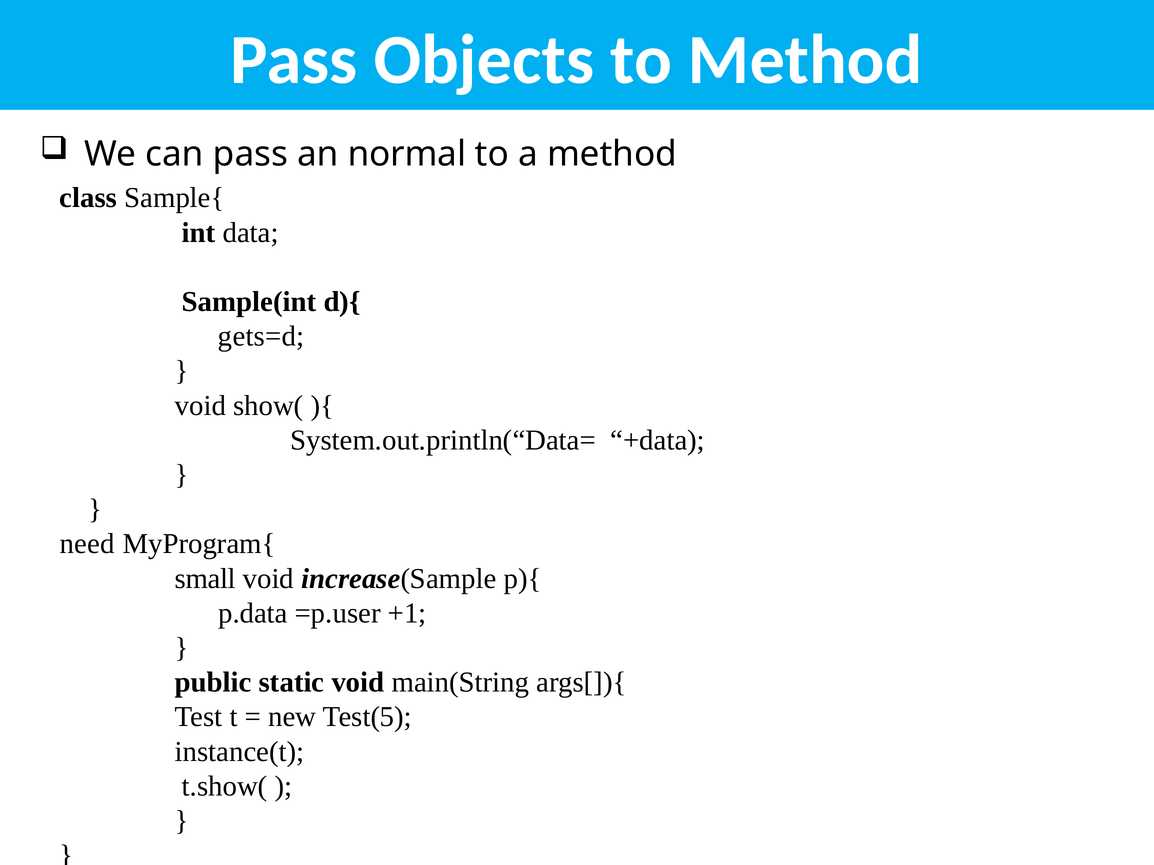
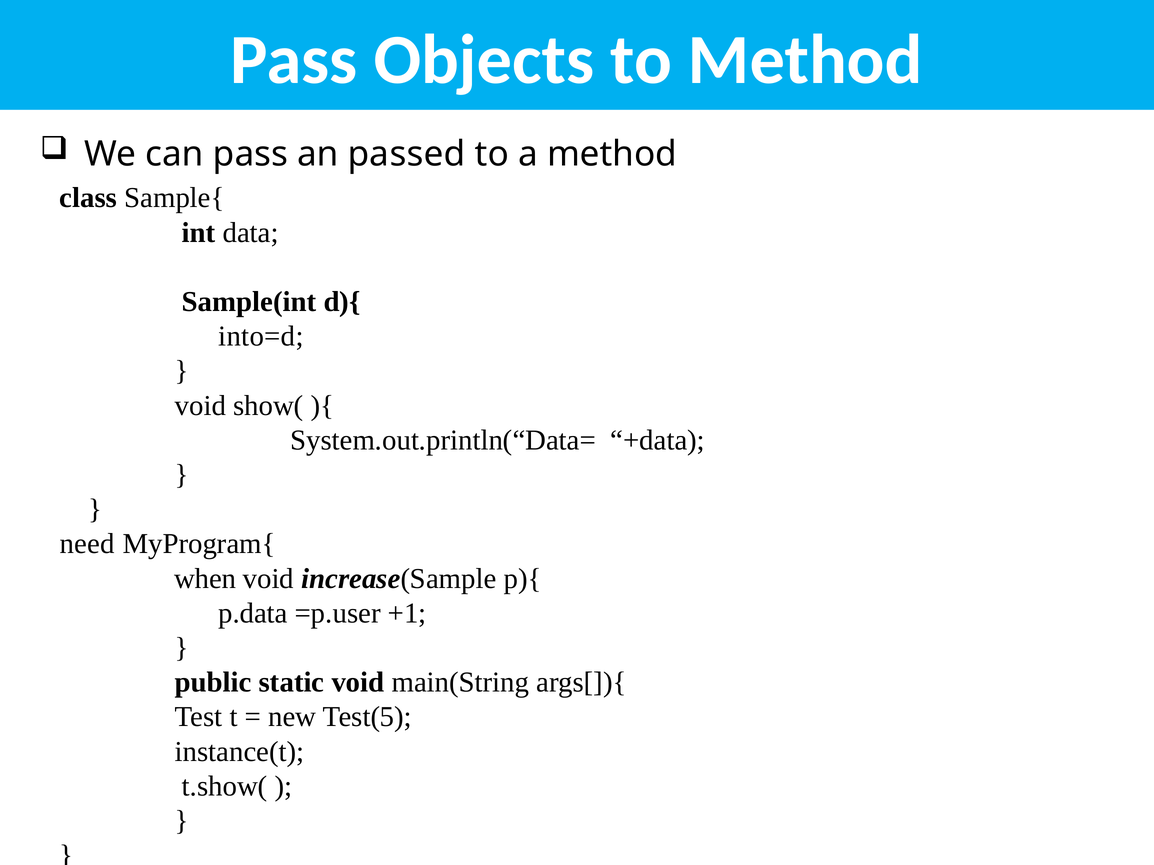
normal: normal -> passed (407, 154)
gets=d: gets=d -> into=d (261, 337)
small: small -> when (205, 579)
